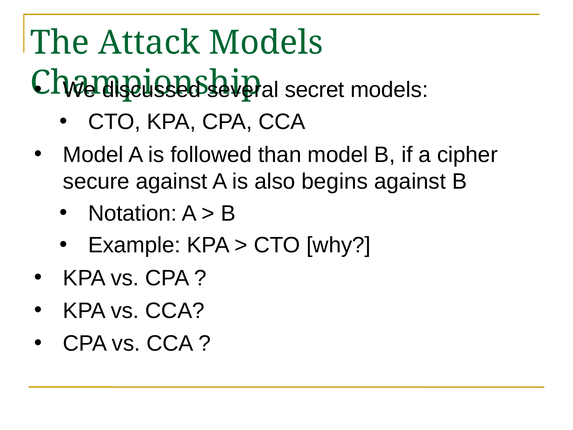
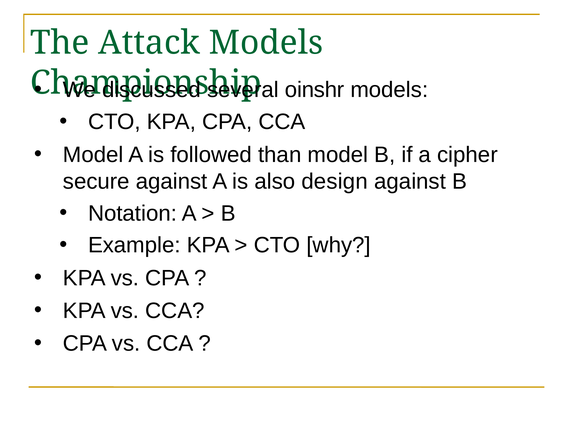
secret: secret -> oinshr (315, 90)
begins: begins -> design (335, 181)
